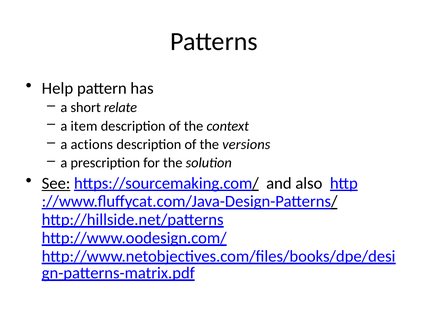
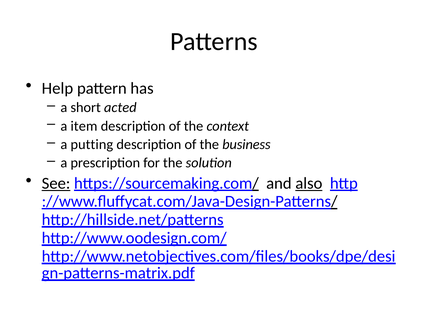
relate: relate -> acted (120, 108)
actions: actions -> putting (92, 144)
versions: versions -> business (246, 144)
also underline: none -> present (309, 183)
